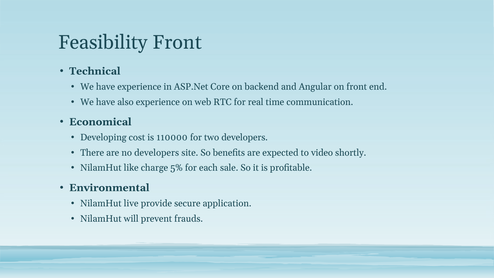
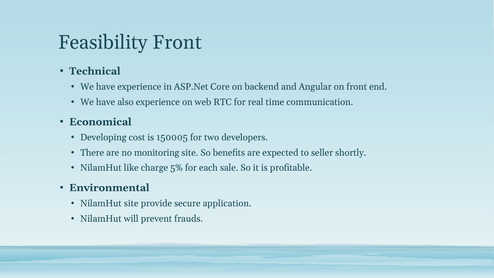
110000: 110000 -> 150005 (172, 138)
no developers: developers -> monitoring (157, 153)
video: video -> seller (322, 153)
NilamHut live: live -> site (131, 203)
